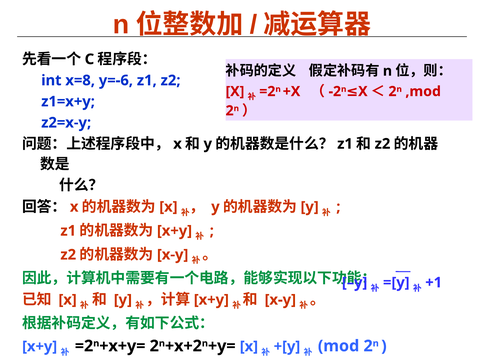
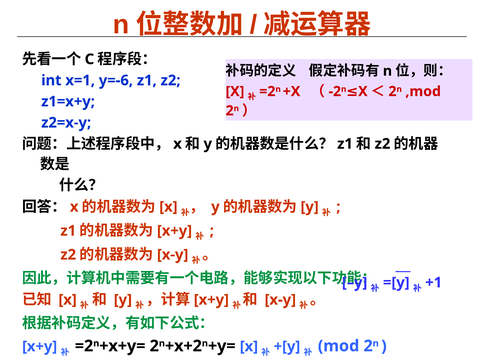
x=8: x=8 -> x=1 (80, 80)
